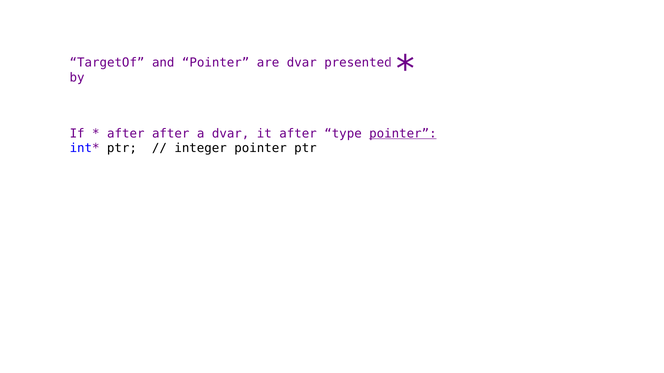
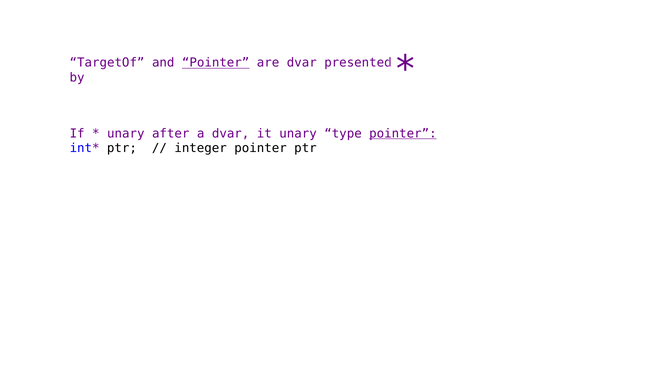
Pointer underline: none -> present (216, 63)
after: after -> unary (126, 134)
it after: after -> unary (298, 134)
